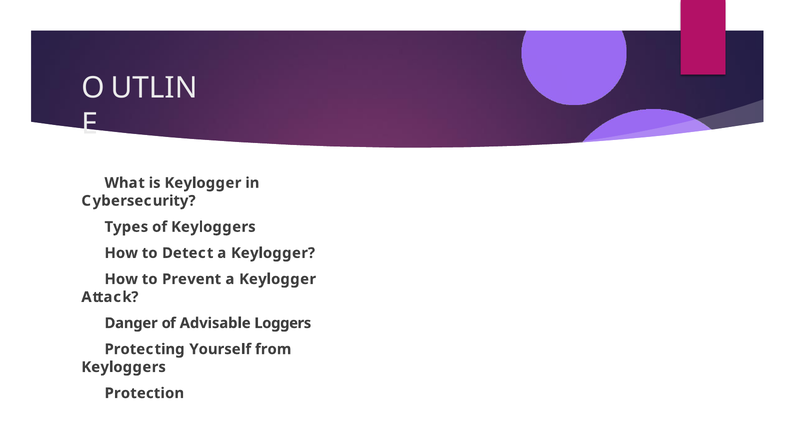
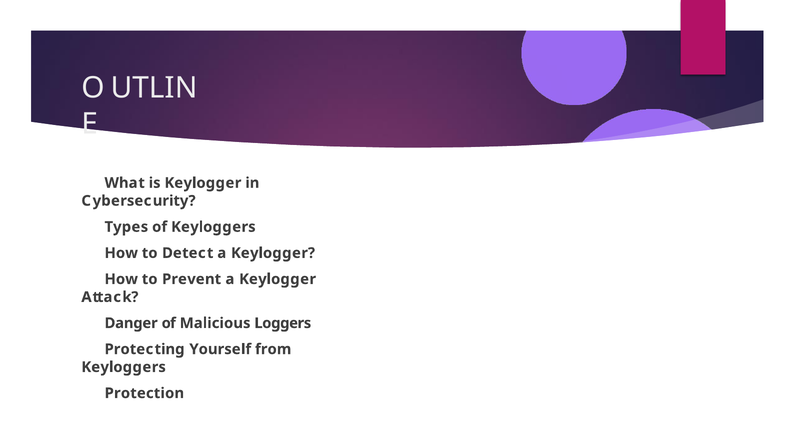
Advisable: Advisable -> Malicious (215, 323)
